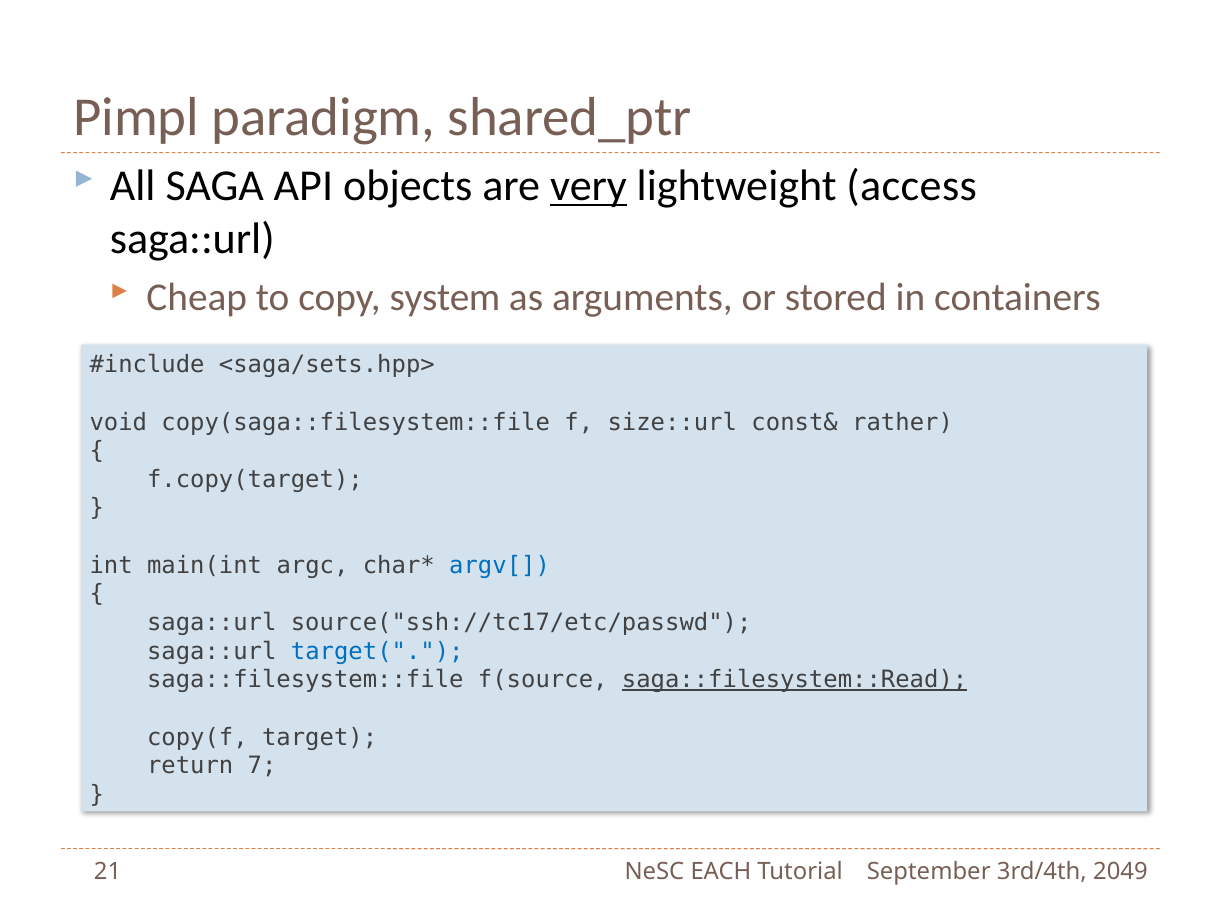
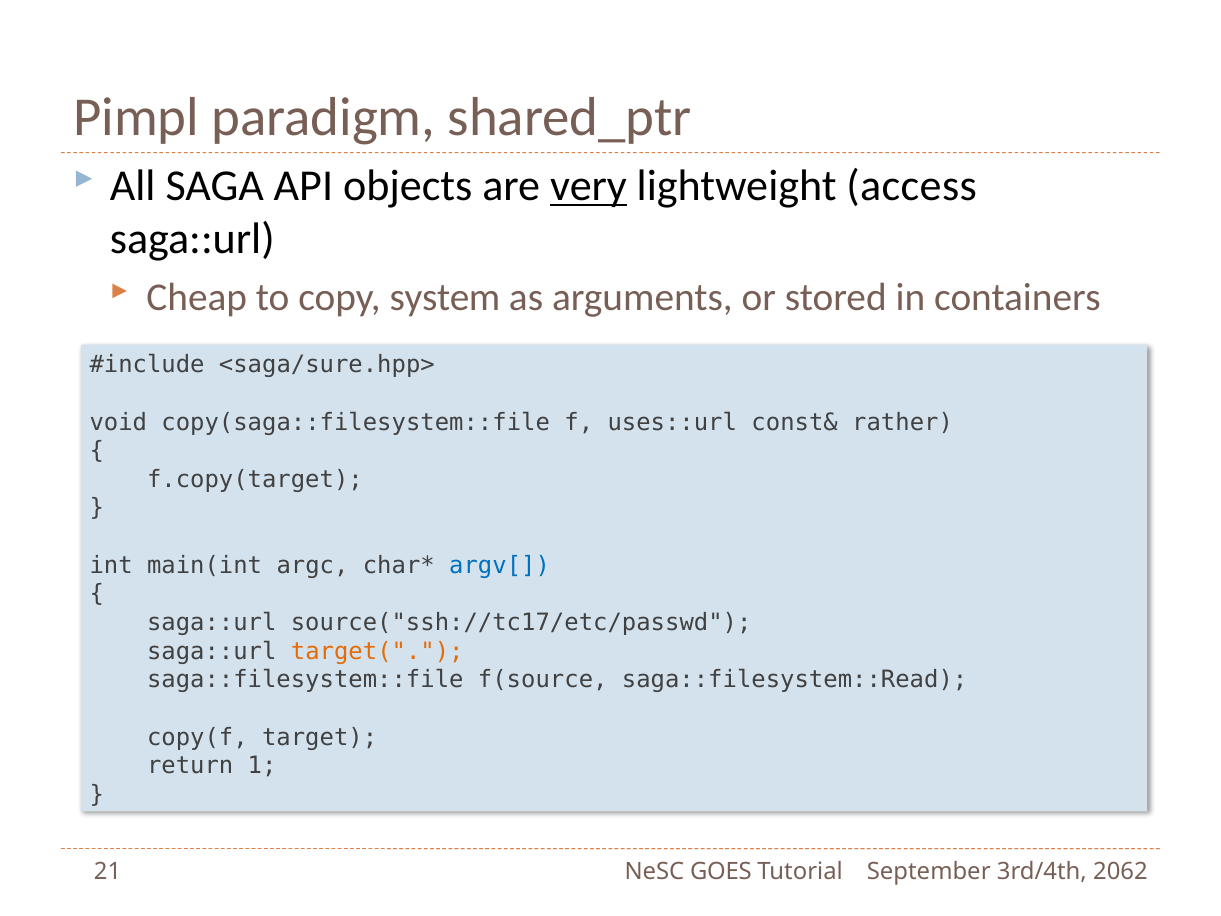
<saga/sets.hpp>: <saga/sets.hpp> -> <saga/sure.hpp> (327, 365)
size::url: size::url -> uses::url (672, 422)
target( colour: blue -> orange (377, 651)
saga::filesystem::Read underline: present -> none (795, 680)
7: 7 -> 1 (262, 766)
EACH: EACH -> GOES (721, 871)
2049: 2049 -> 2062 (1120, 871)
